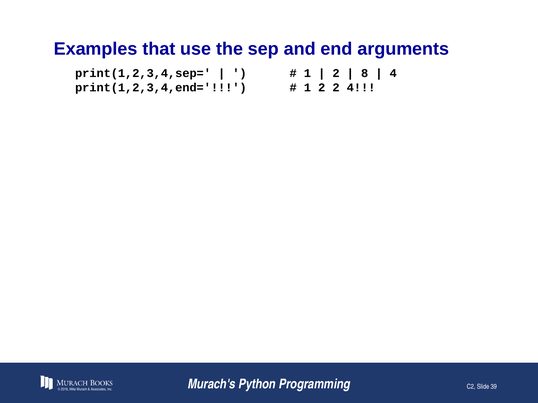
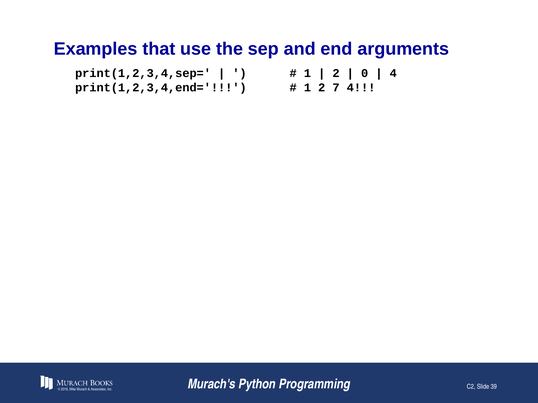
8: 8 -> 0 (365, 73)
2 2: 2 -> 7 (336, 88)
